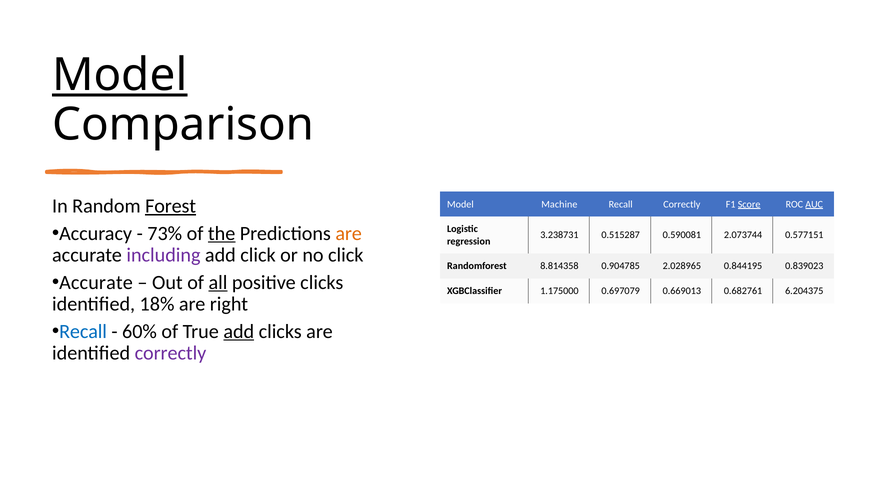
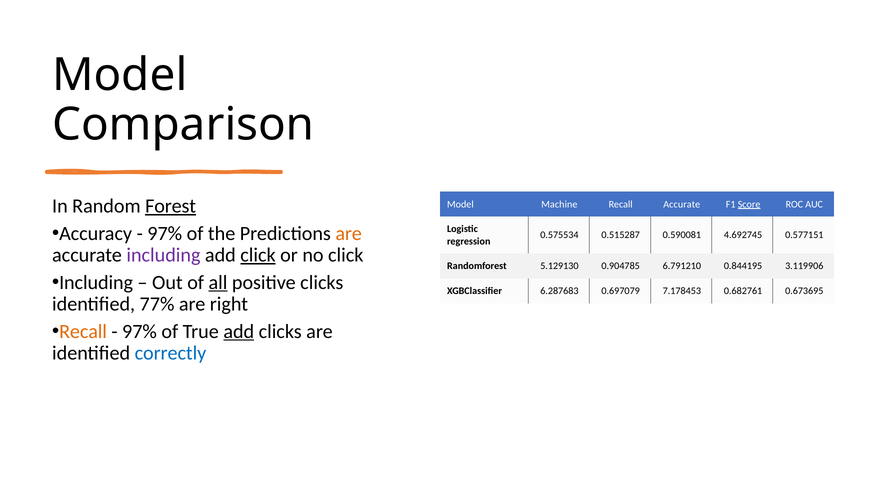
Model underline: present -> none (120, 75)
Recall Correctly: Correctly -> Accurate (682, 204)
AUC underline: present -> none (814, 204)
73%: 73% -> 97% (165, 233)
the underline: present -> none (222, 233)
3.238731: 3.238731 -> 0.575534 (559, 235)
2.073744: 2.073744 -> 4.692745 (743, 235)
click underline: none -> present (258, 255)
8.814358: 8.814358 -> 5.129130 (559, 266)
2.028965: 2.028965 -> 6.791210 (682, 266)
0.839023: 0.839023 -> 3.119906 (804, 266)
Accurate: Accurate -> Including (96, 282)
1.175000: 1.175000 -> 6.287683 (559, 291)
0.669013: 0.669013 -> 7.178453 (682, 291)
6.204375: 6.204375 -> 0.673695 (804, 291)
18%: 18% -> 77% (157, 304)
Recall colour: blue -> orange (83, 331)
60%: 60% -> 97% (139, 331)
correctly colour: purple -> blue (170, 353)
